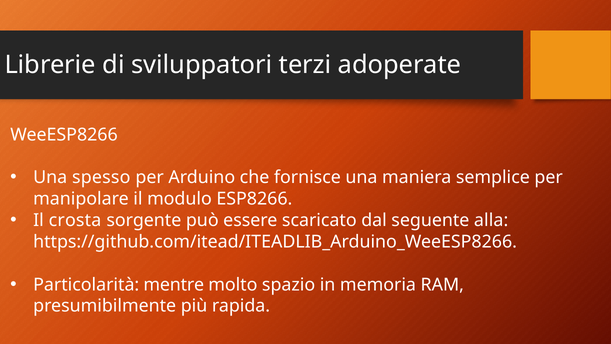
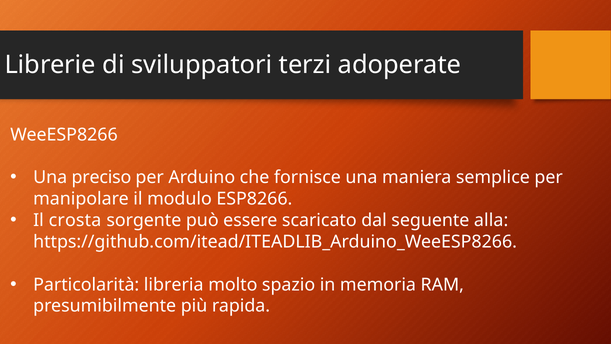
spesso: spesso -> preciso (101, 177)
mentre: mentre -> libreria (174, 284)
